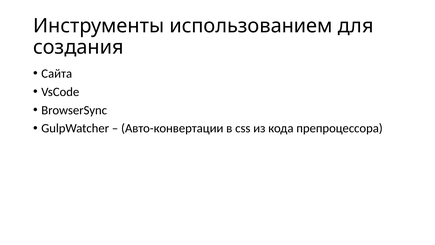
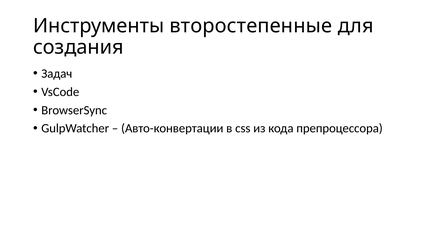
использованием: использованием -> второстепенные (251, 26)
Сайта: Сайта -> Задач (57, 74)
